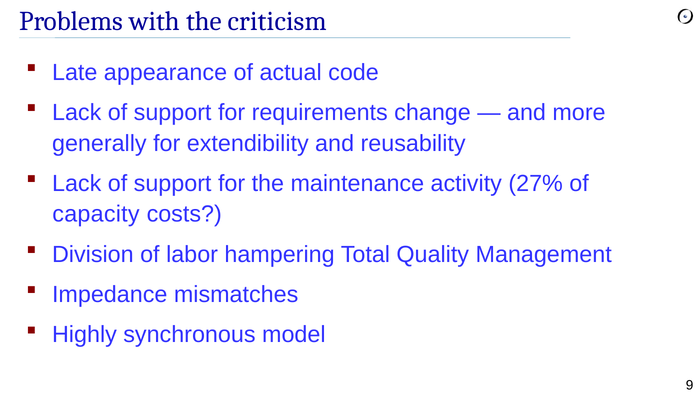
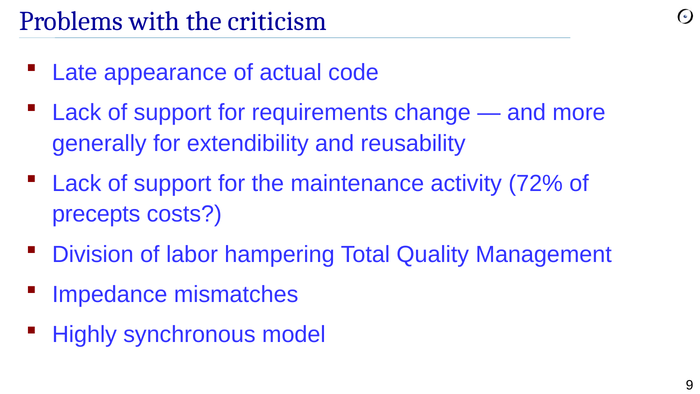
27%: 27% -> 72% (536, 183)
capacity: capacity -> precepts (96, 214)
